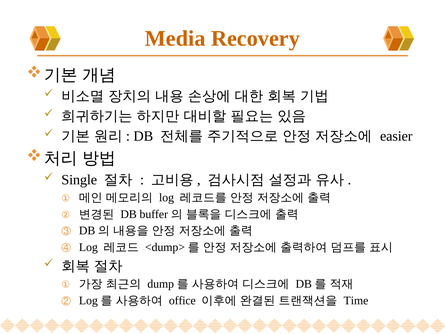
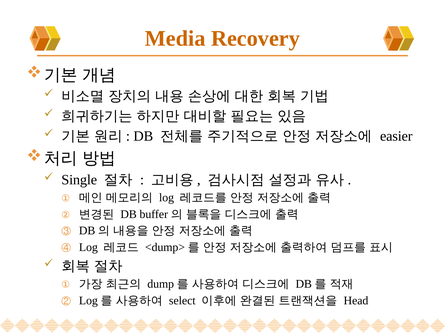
office: office -> select (182, 300)
Time: Time -> Head (356, 300)
